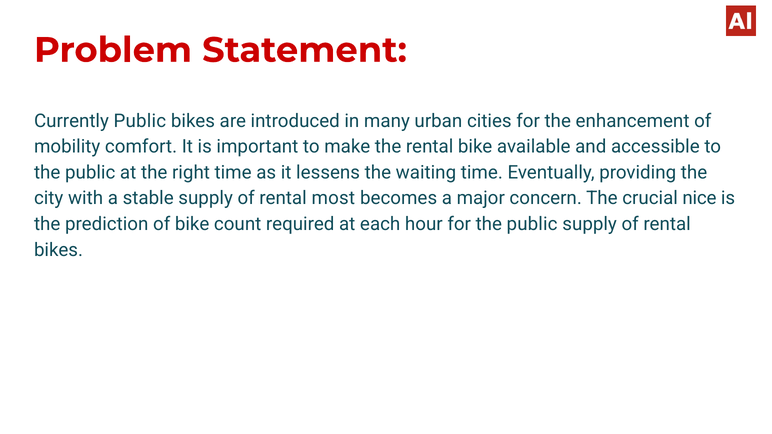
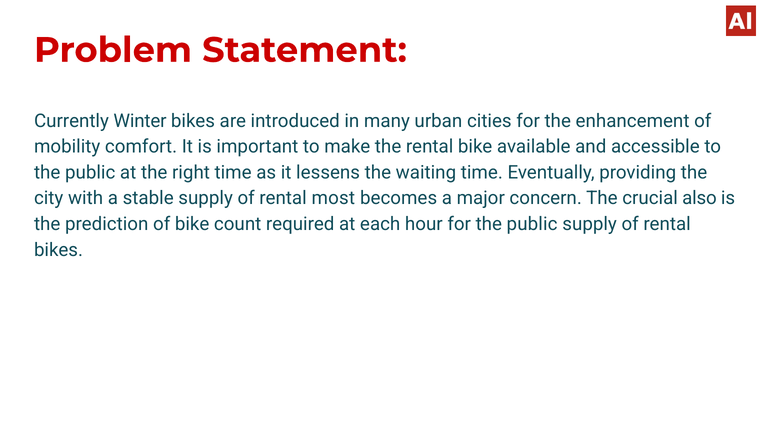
Currently Public: Public -> Winter (140, 121)
nice: nice -> also (699, 198)
